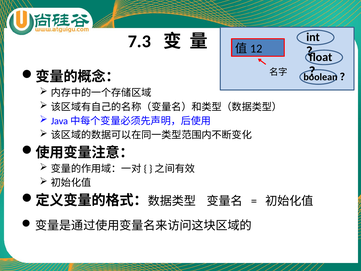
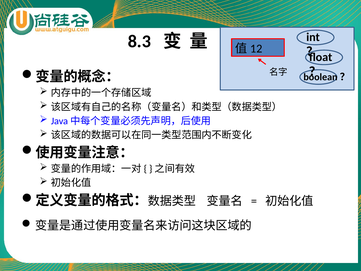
7.3: 7.3 -> 8.3 (139, 41)
